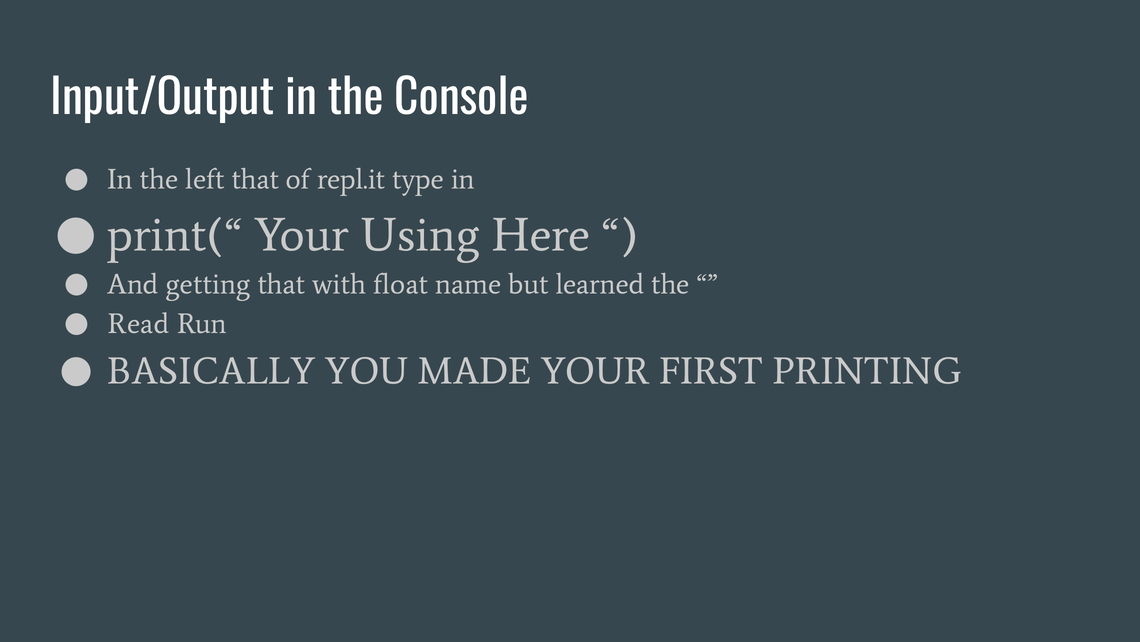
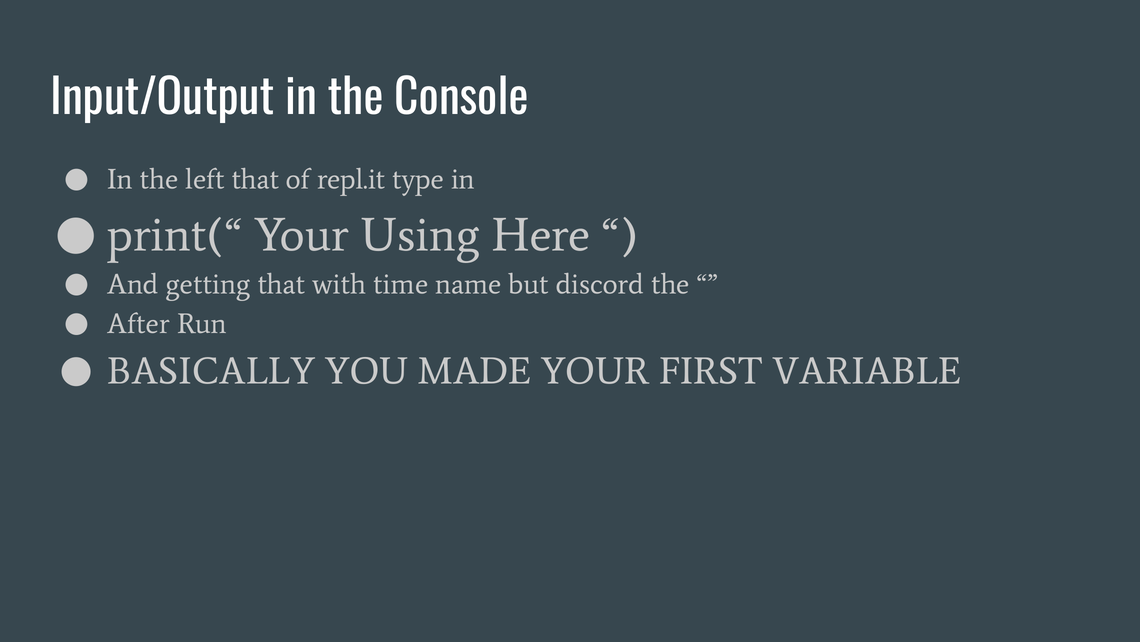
float: float -> time (401, 284)
learned: learned -> discord (600, 284)
Read: Read -> After (139, 323)
PRINTING: PRINTING -> VARIABLE (867, 371)
